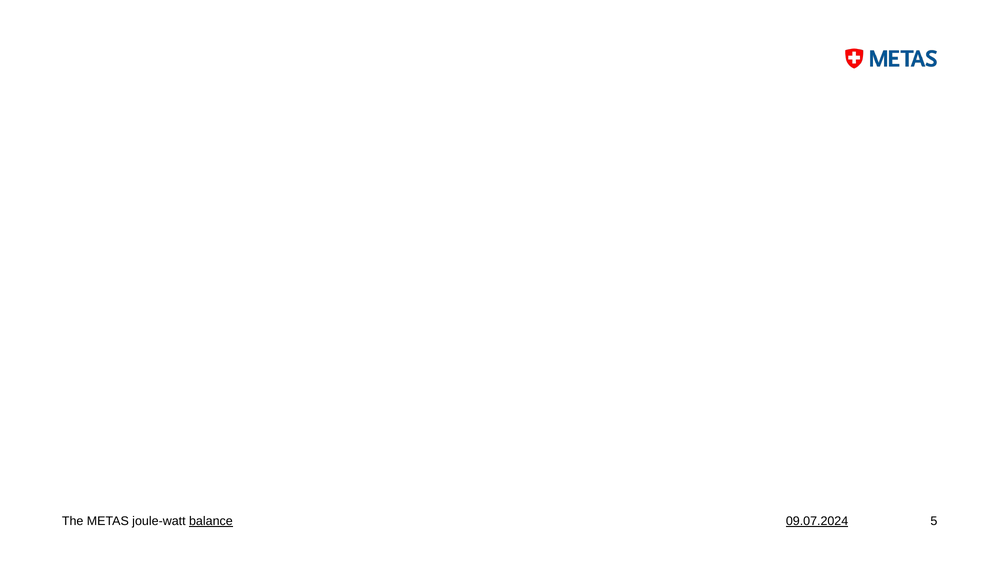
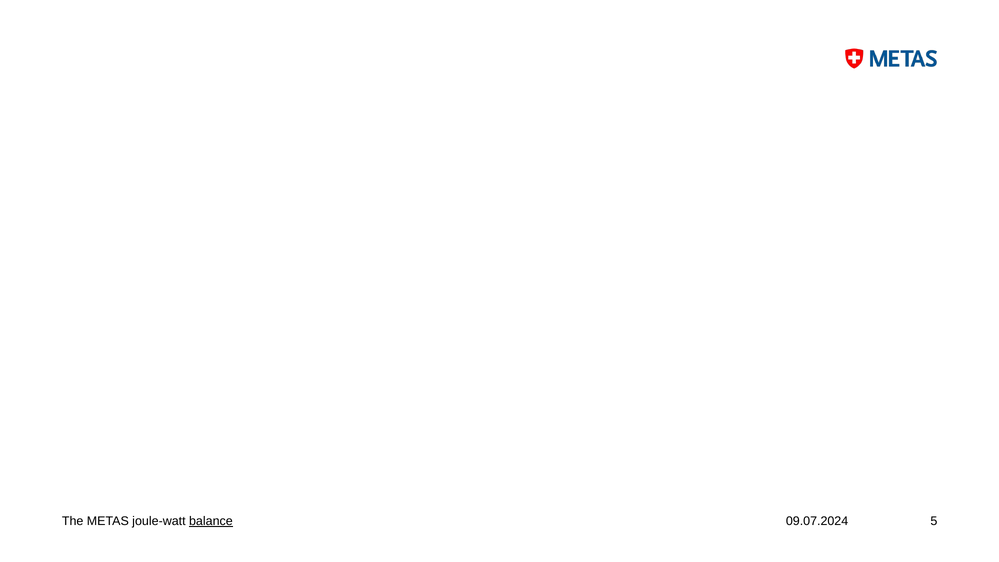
09.07.2024 underline: present -> none (817, 521)
